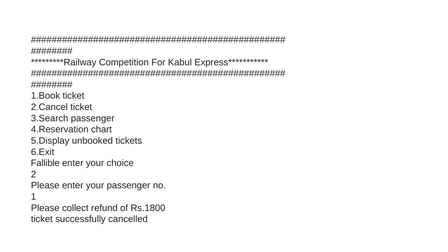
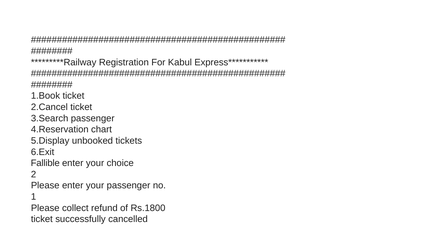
Competition: Competition -> Registration (124, 62)
